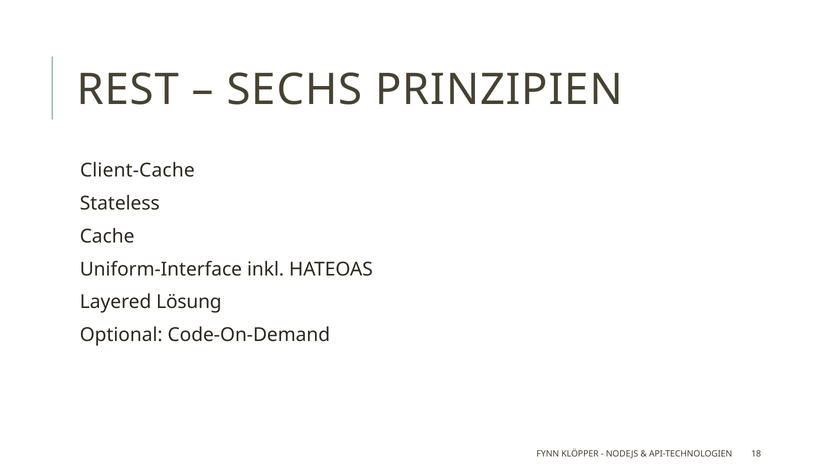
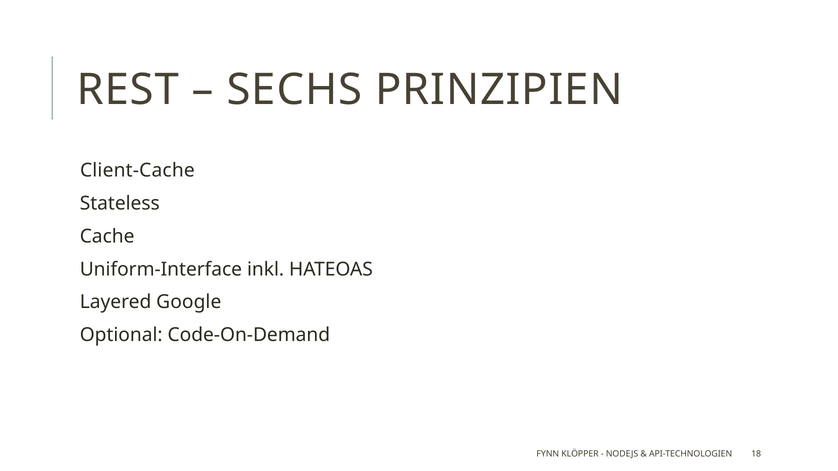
Lösung: Lösung -> Google (189, 302)
